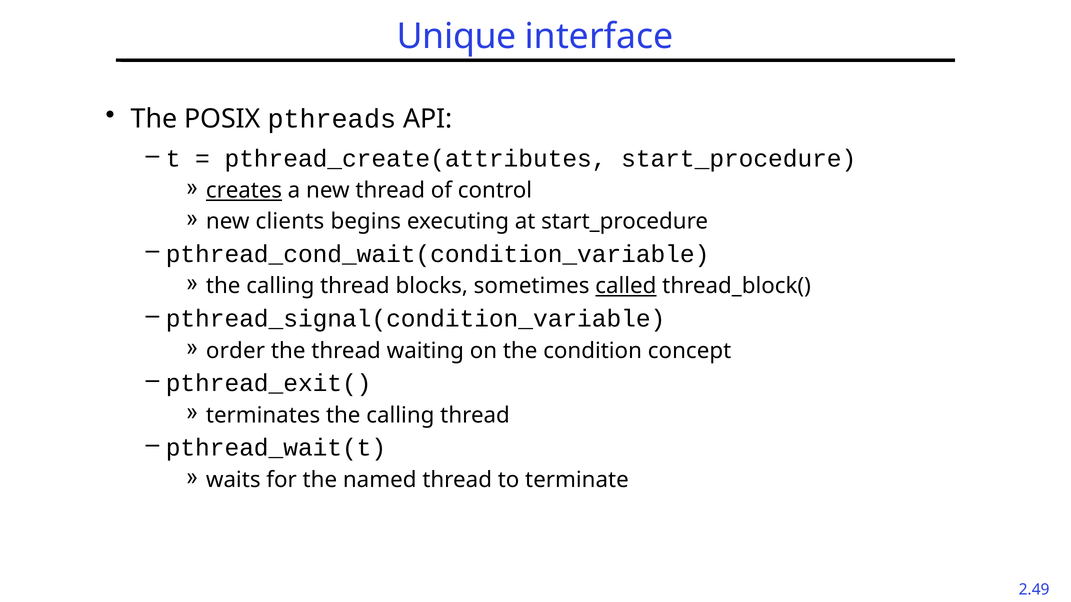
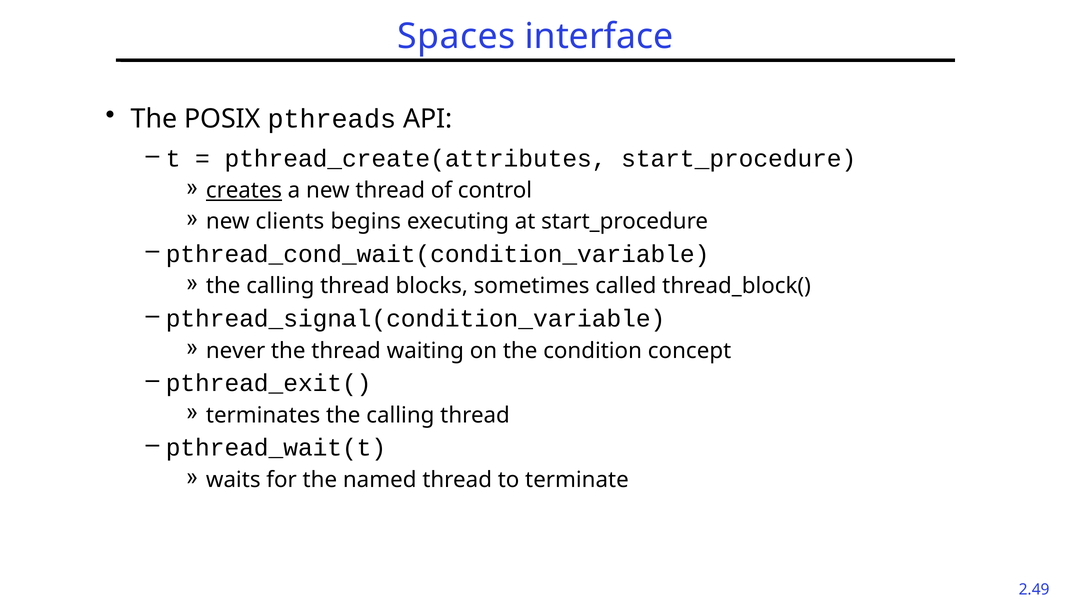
Unique: Unique -> Spaces (456, 37)
called underline: present -> none (626, 286)
order: order -> never (236, 351)
